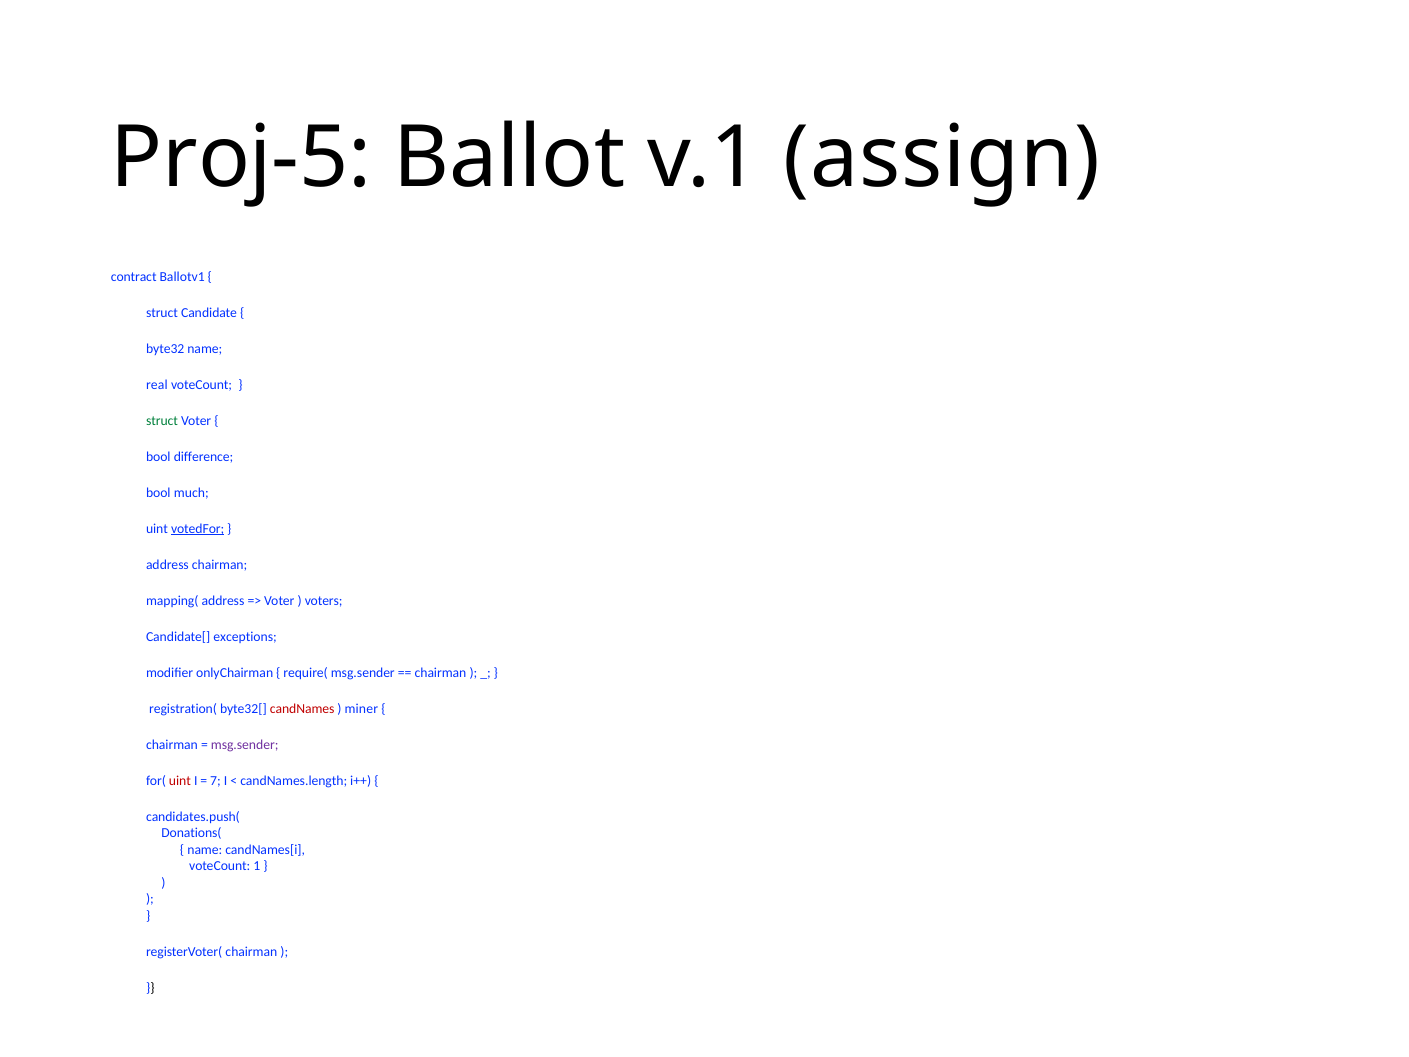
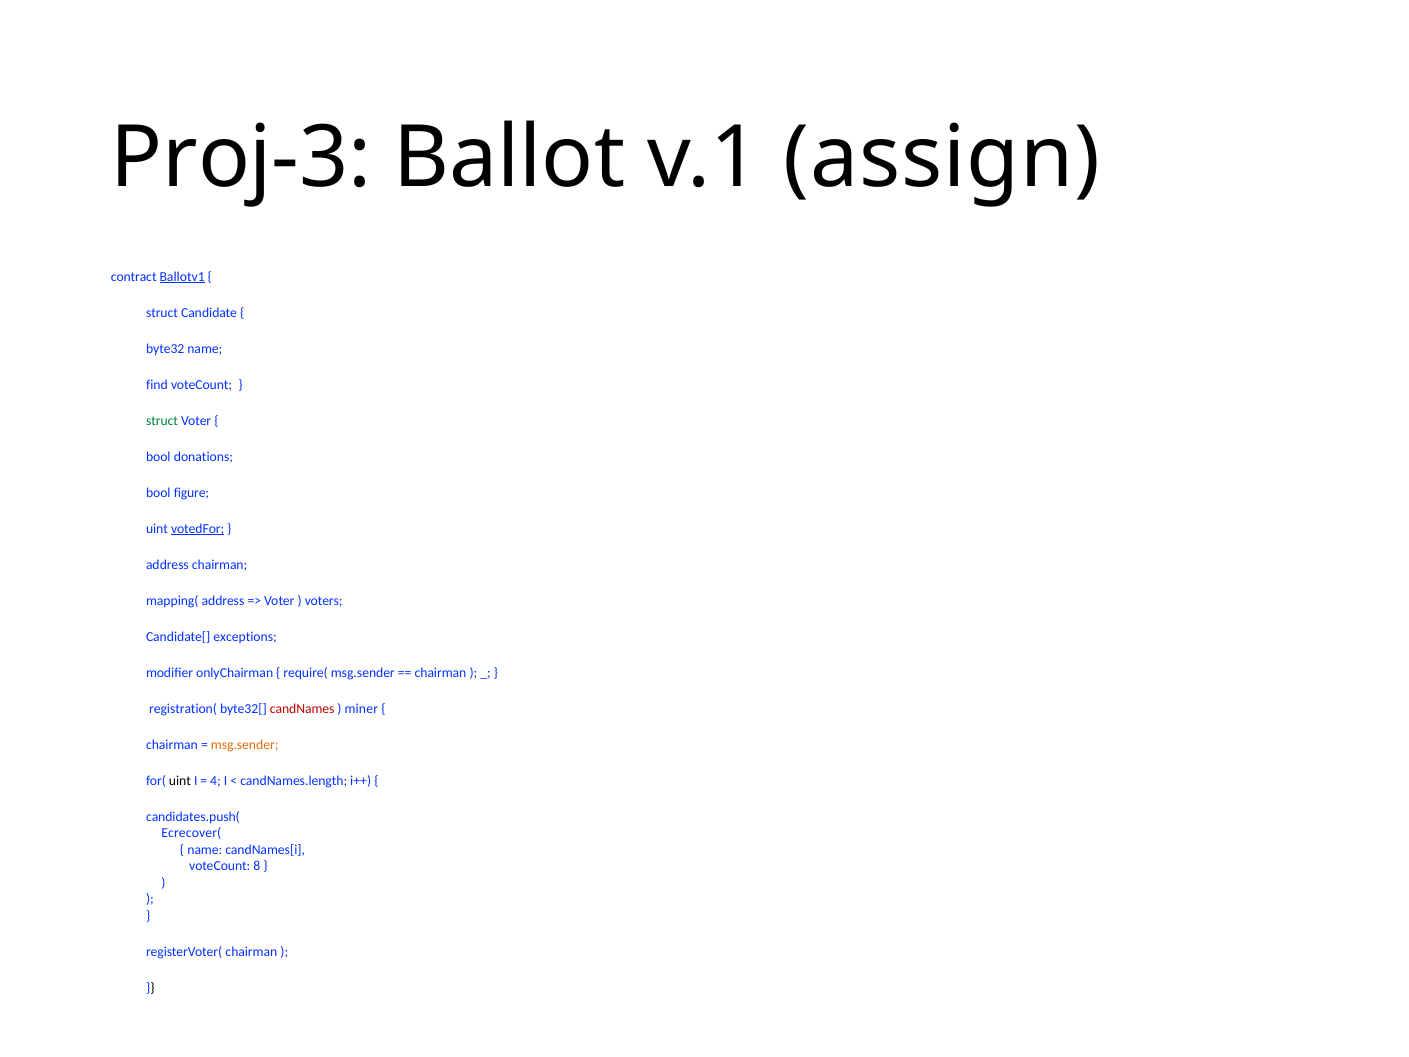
Proj-5: Proj-5 -> Proj-3 (241, 158)
Ballotv1 underline: none -> present (182, 277)
real: real -> find (157, 385)
difference: difference -> donations (203, 457)
much: much -> figure (191, 493)
msg.sender colour: purple -> orange (245, 745)
uint colour: red -> black (180, 781)
7: 7 -> 4 (216, 781)
Donations(: Donations( -> Ecrecover( (191, 833)
1: 1 -> 8 (257, 866)
